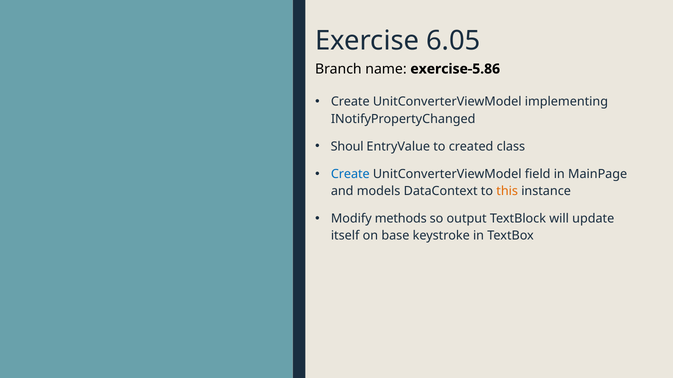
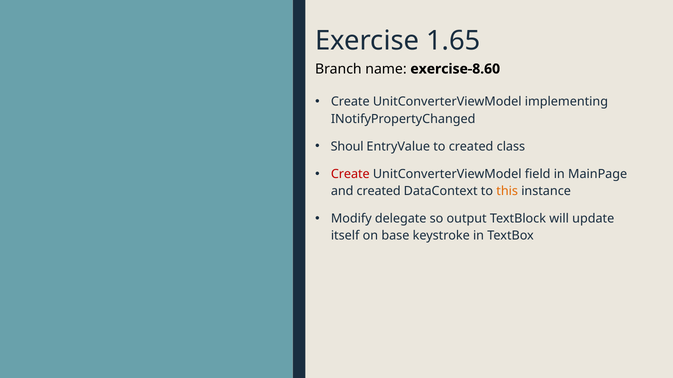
6.05: 6.05 -> 1.65 (453, 41)
exercise-5.86: exercise-5.86 -> exercise-8.60 (455, 69)
Create colour: blue -> red (350, 174)
and models: models -> created (379, 191)
methods: methods -> delegate (401, 219)
